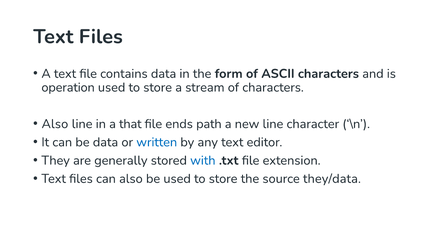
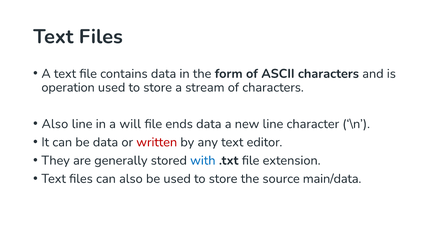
that: that -> will (130, 124)
ends path: path -> data (209, 124)
written colour: blue -> red (157, 142)
they/data: they/data -> main/data (332, 179)
